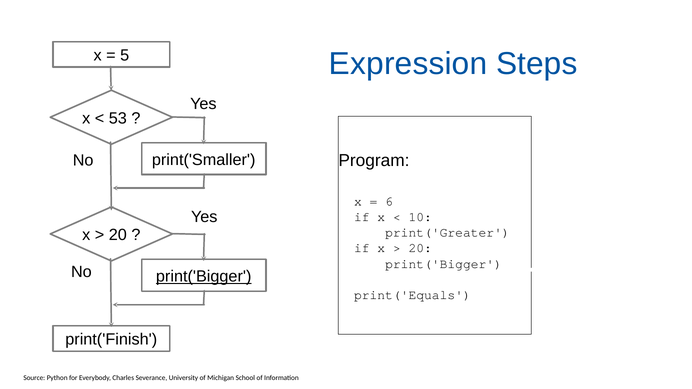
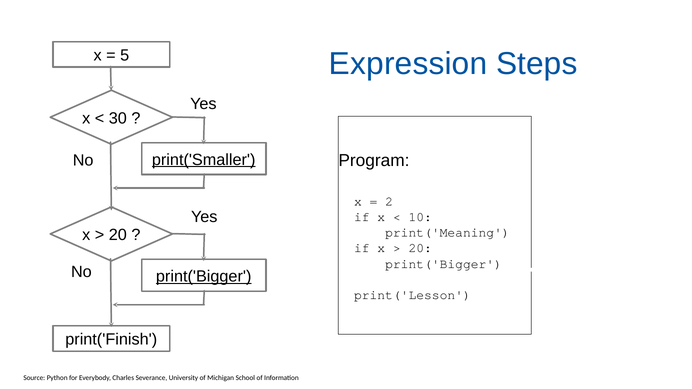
53: 53 -> 30 (118, 118)
print('Smaller underline: none -> present (204, 160)
6: 6 -> 2 (389, 202)
print('Greater: print('Greater -> print('Meaning (447, 233)
print('Equals: print('Equals -> print('Lesson (412, 295)
